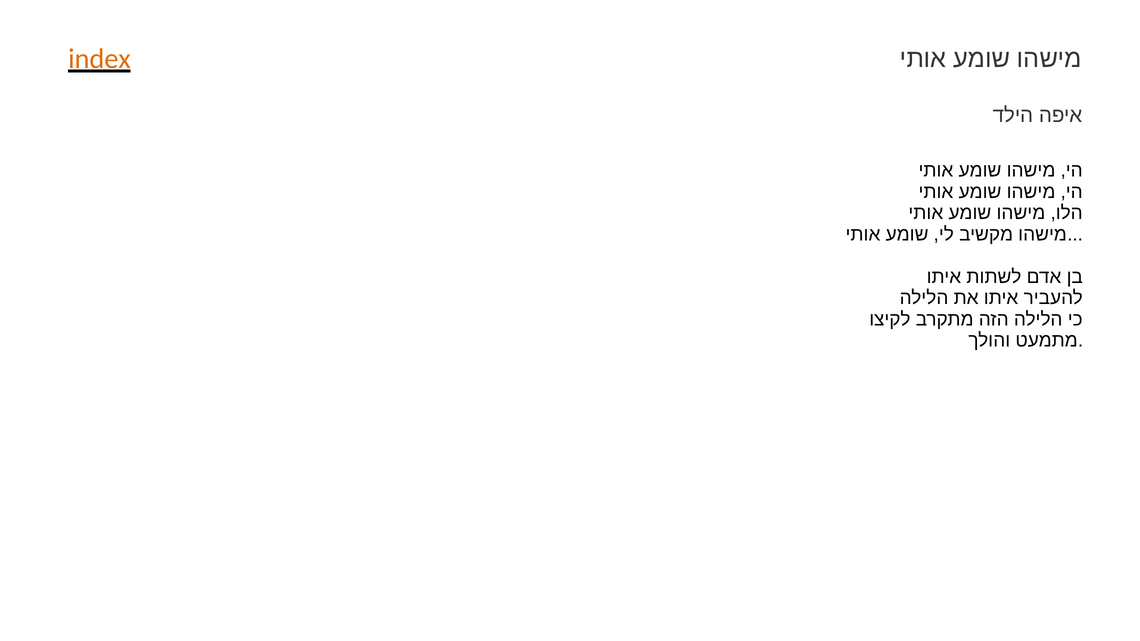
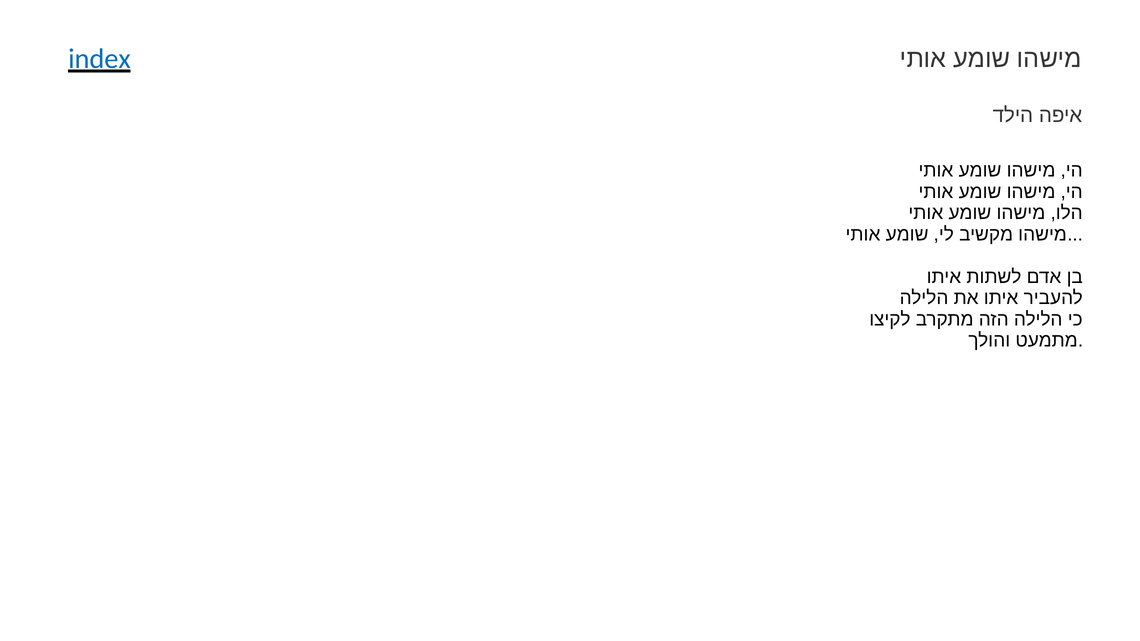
index colour: orange -> blue (99, 59)
